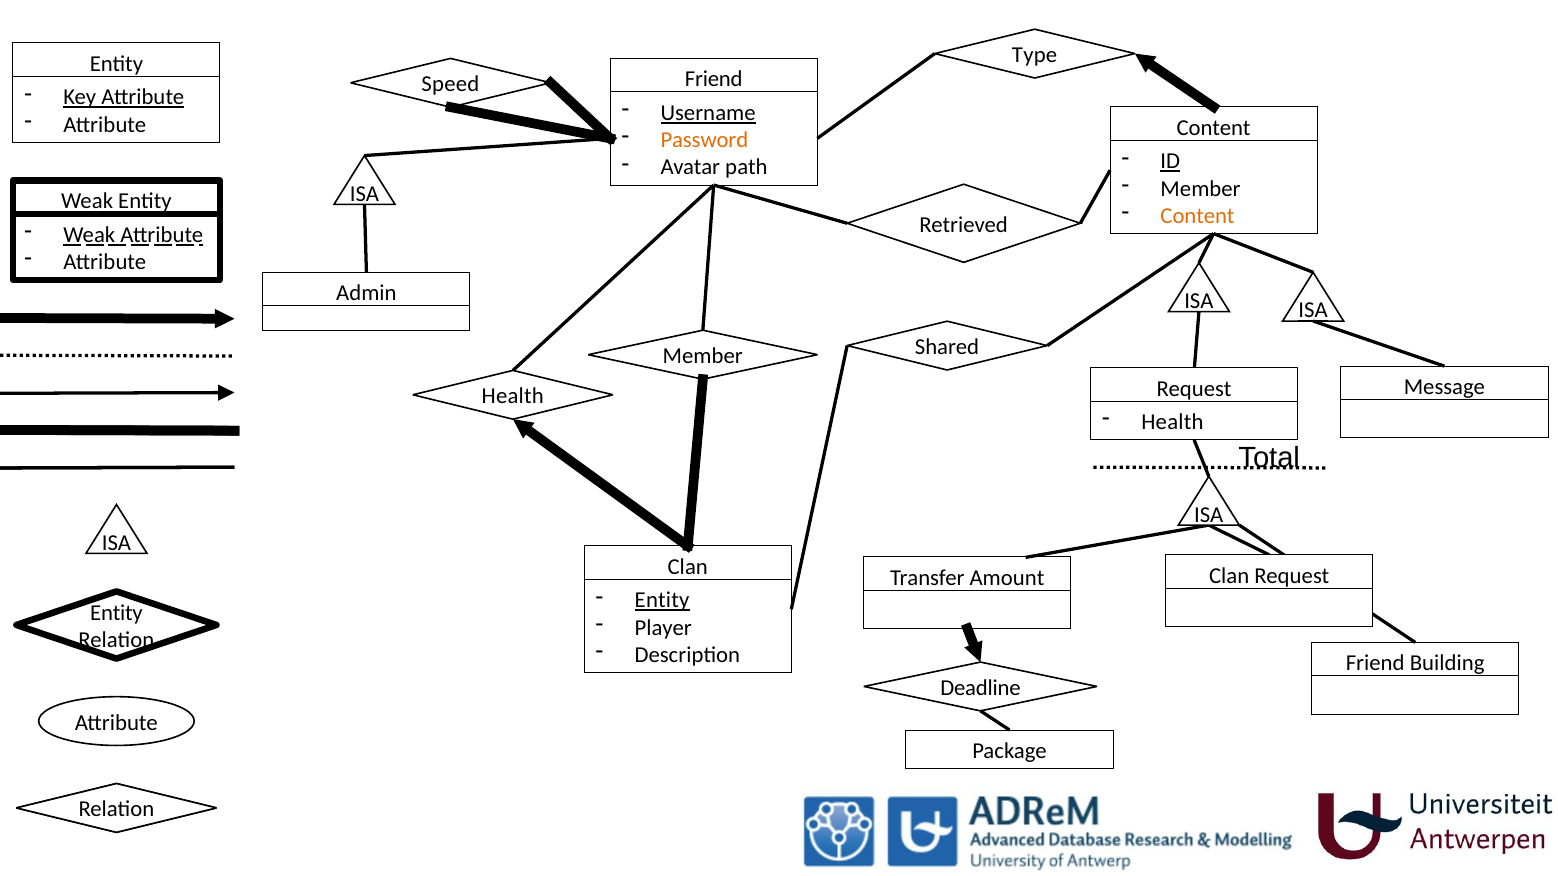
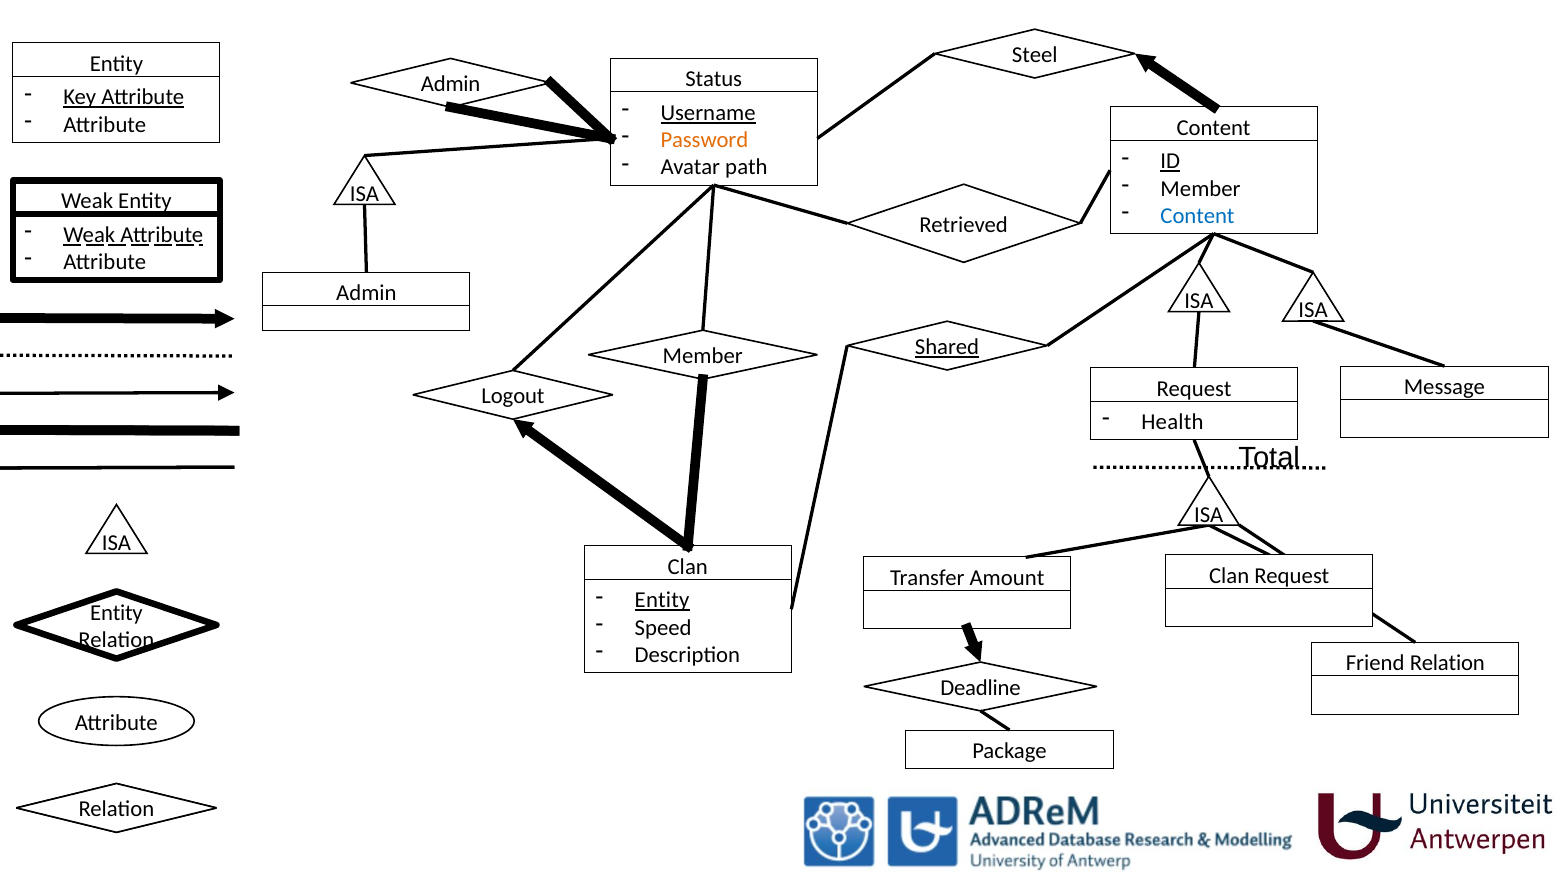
Type: Type -> Steel (1035, 55)
Friend: Friend -> Status (714, 79)
Speed: Speed -> Admin (451, 84)
Content colour: orange -> blue (1198, 216)
Shared underline: none -> present (947, 347)
Health: Health -> Logout (513, 397)
Player: Player -> Speed (663, 628)
Friend Building: Building -> Relation (1447, 664)
